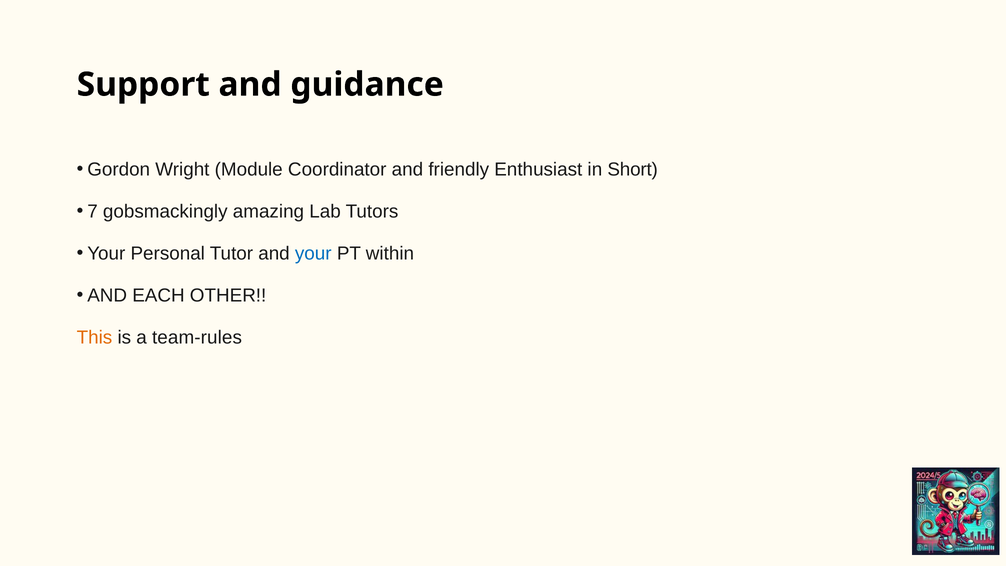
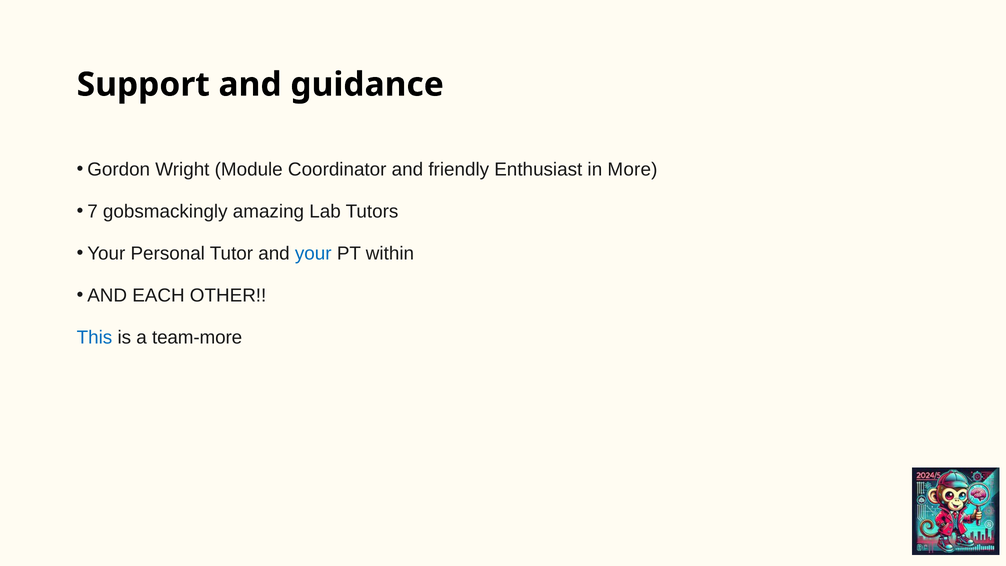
Short: Short -> More (632, 170)
This colour: orange -> blue (94, 337)
team-rules: team-rules -> team-more (197, 337)
